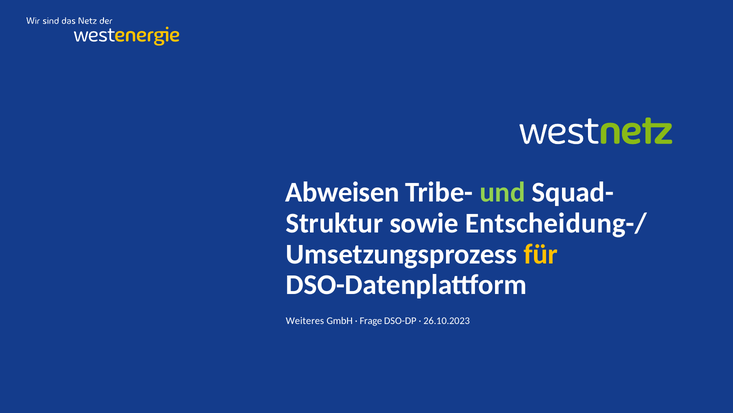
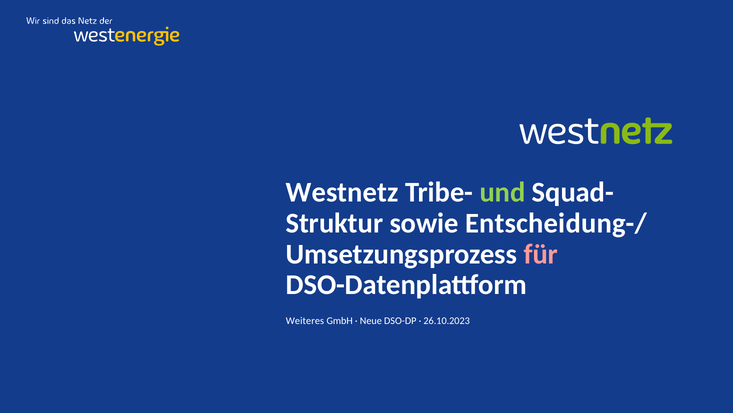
Abweisen: Abweisen -> Westnetz (342, 192)
für colour: yellow -> pink (541, 254)
Frage: Frage -> Neue (371, 321)
